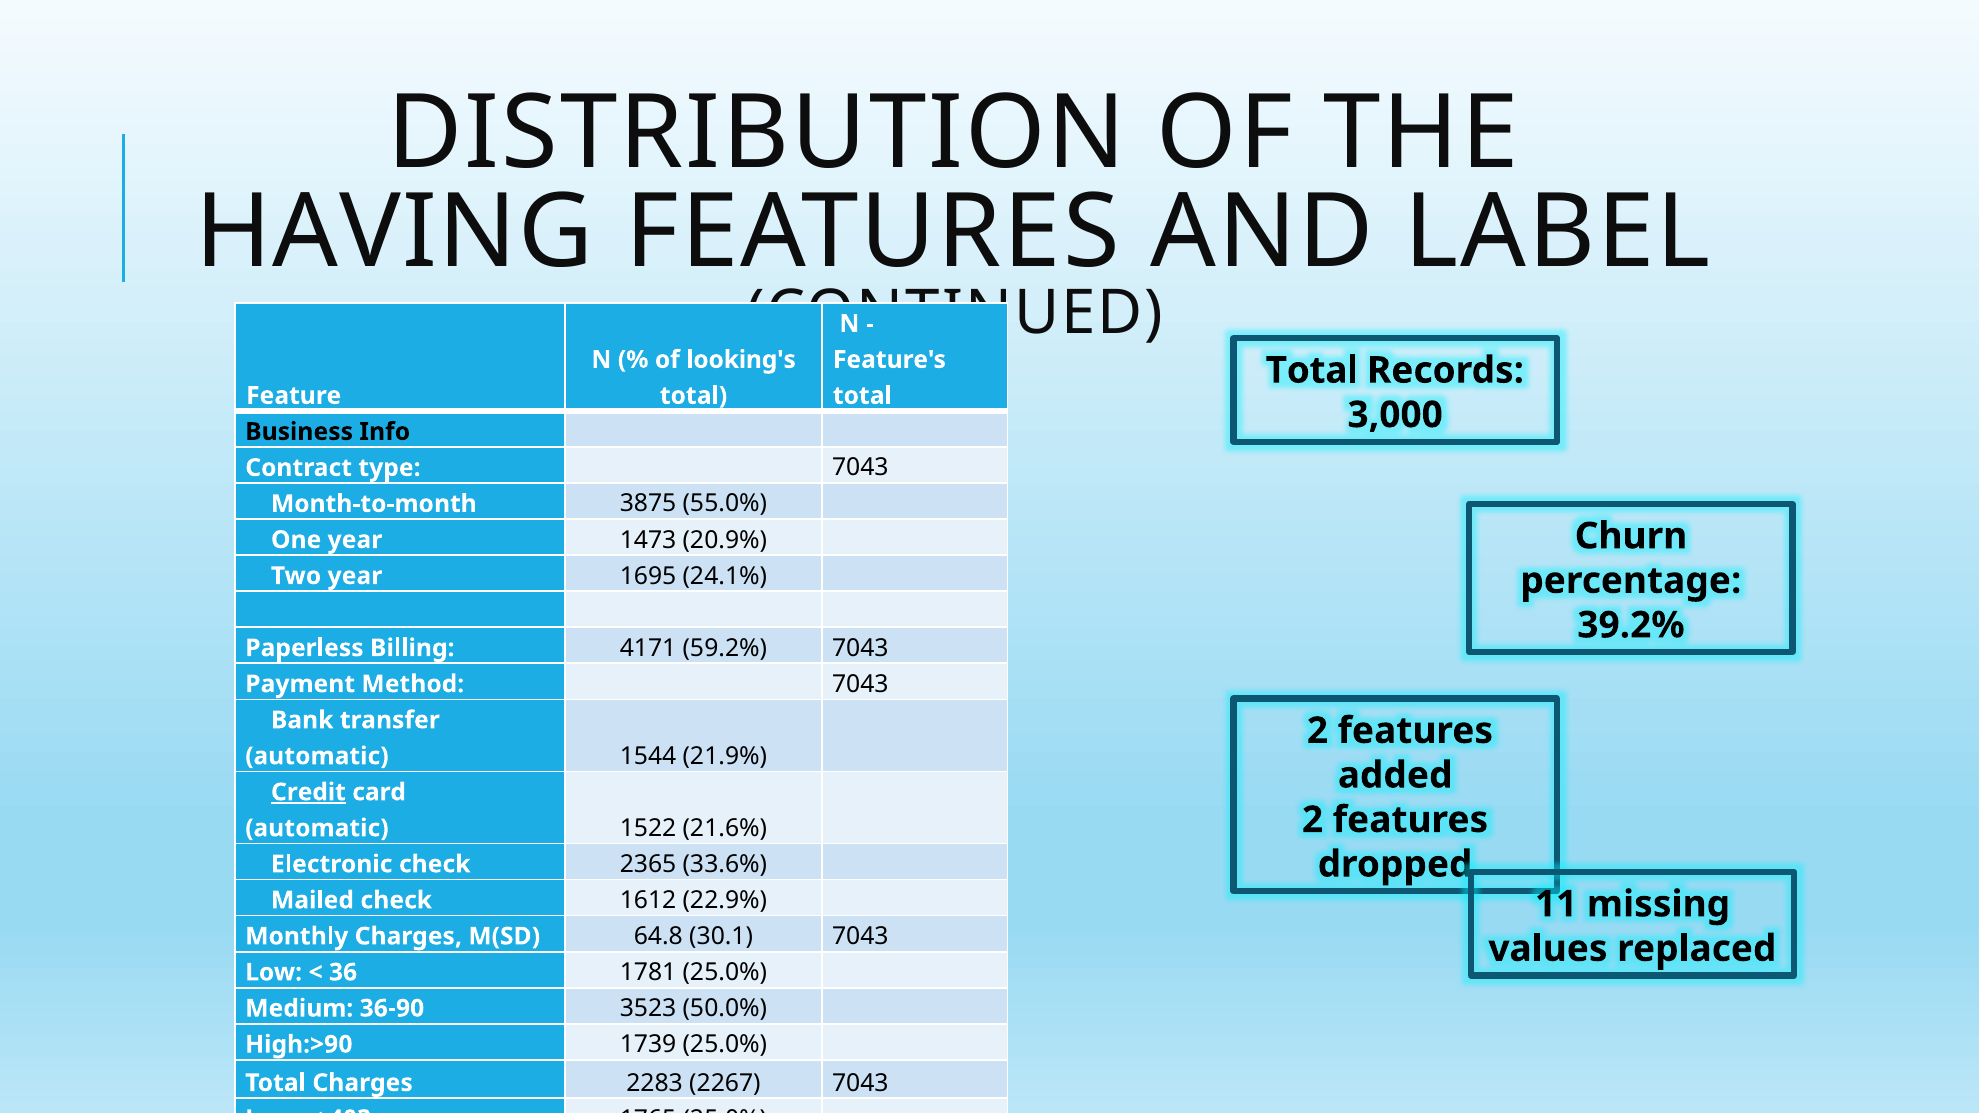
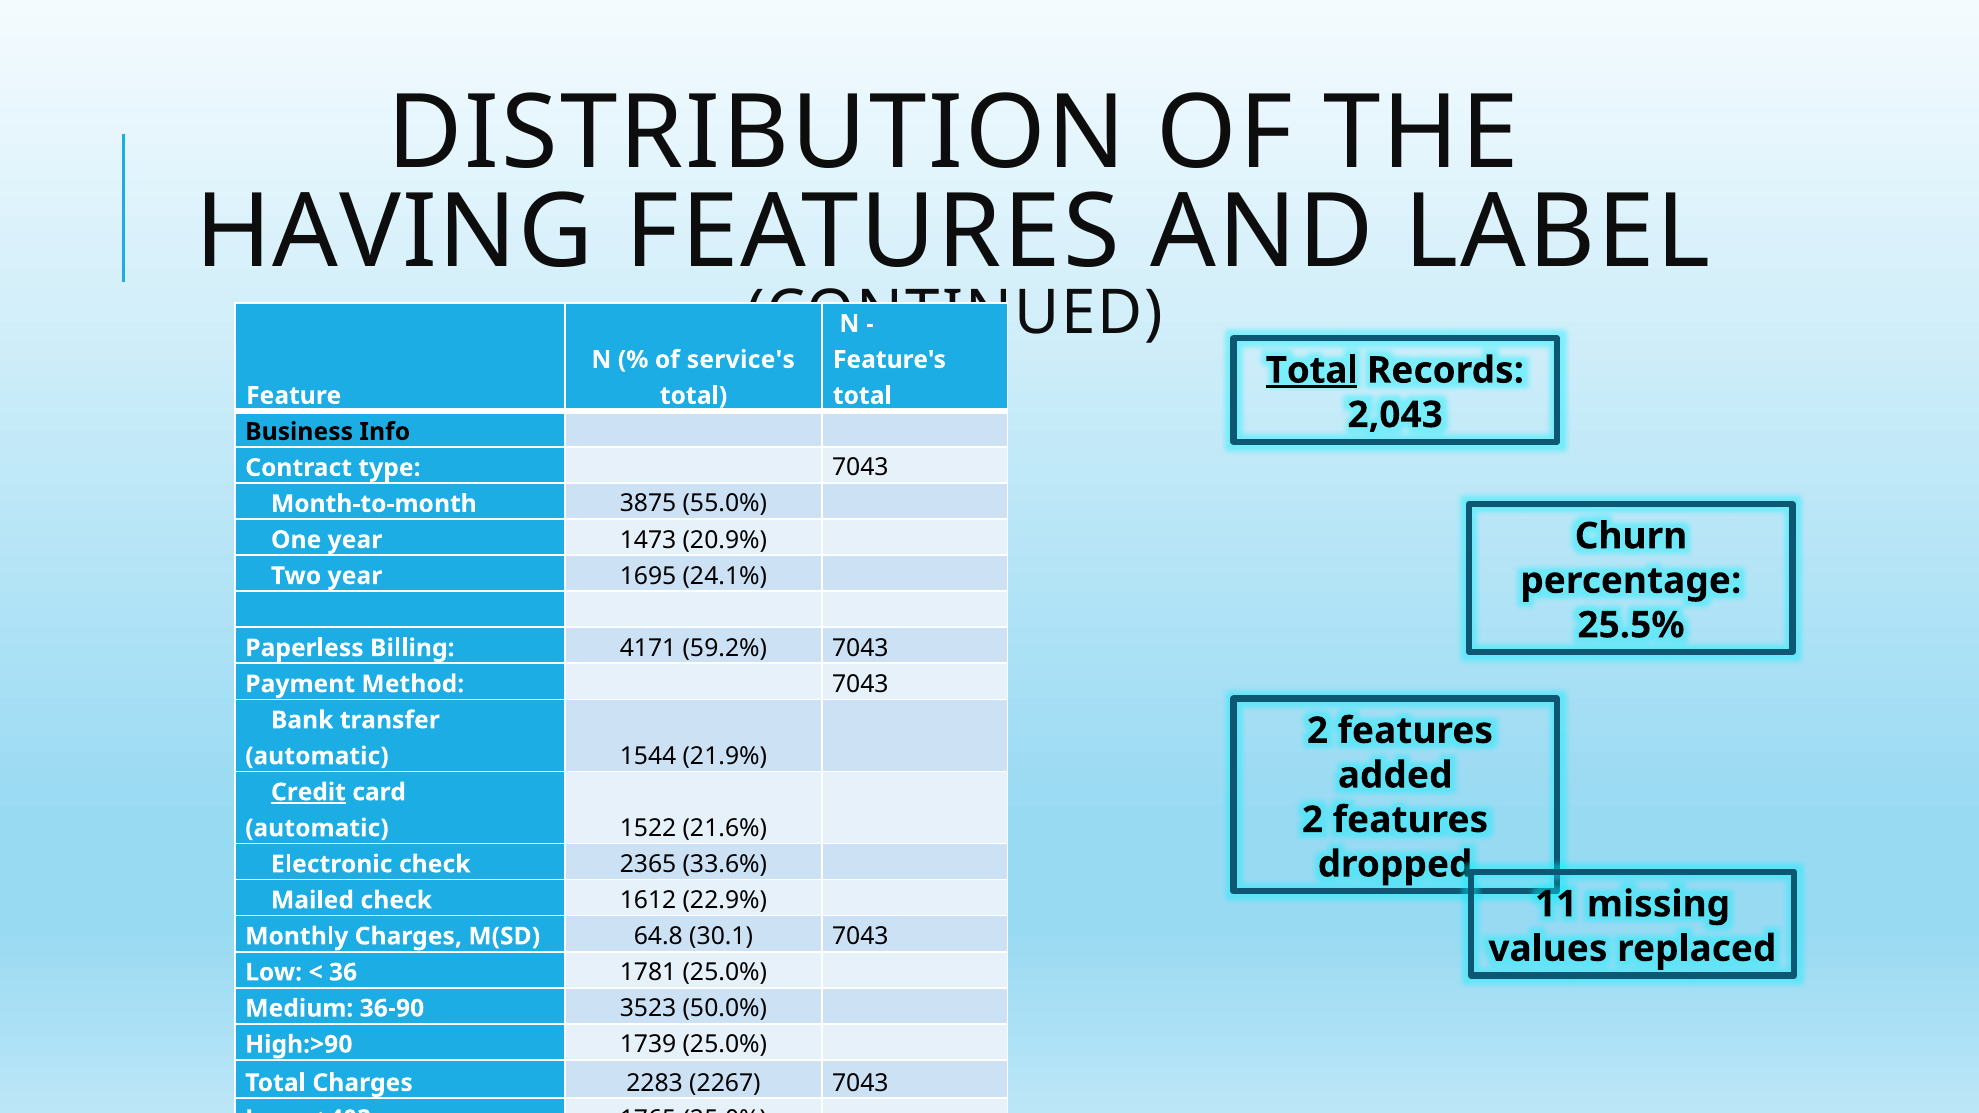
looking's: looking's -> service's (741, 360)
Total underline: none -> present (1312, 371)
3,000: 3,000 -> 2,043 (1395, 415)
39.2%: 39.2% -> 25.5% (1631, 625)
